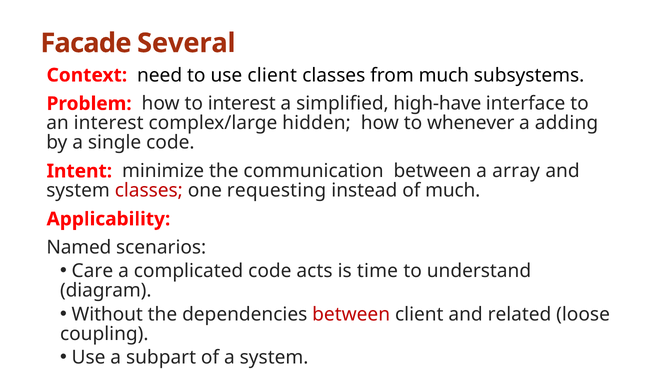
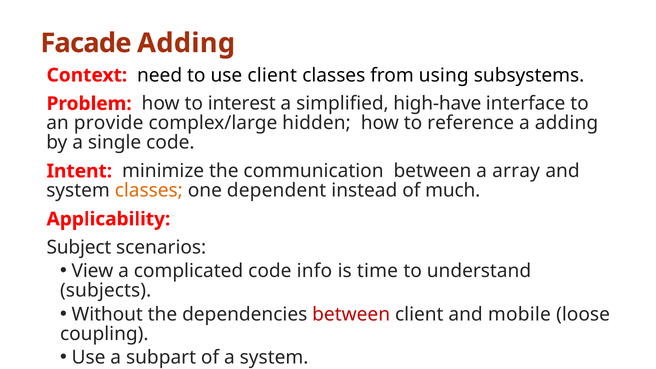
Facade Several: Several -> Adding (186, 43)
from much: much -> using (444, 75)
an interest: interest -> provide (109, 123)
whenever: whenever -> reference (471, 123)
classes colour: red -> orange (149, 191)
requesting: requesting -> dependent (277, 191)
Named: Named -> Subject (79, 247)
Care: Care -> View (92, 271)
acts: acts -> info (314, 271)
diagram: diagram -> subjects (106, 291)
related: related -> mobile (519, 314)
